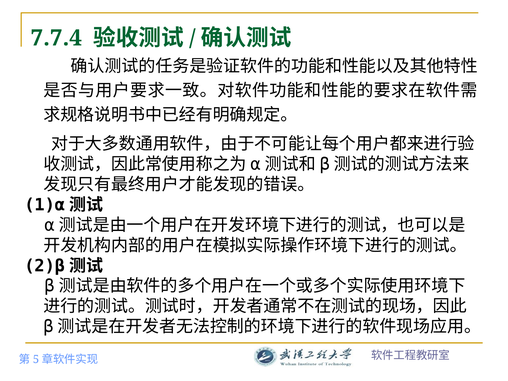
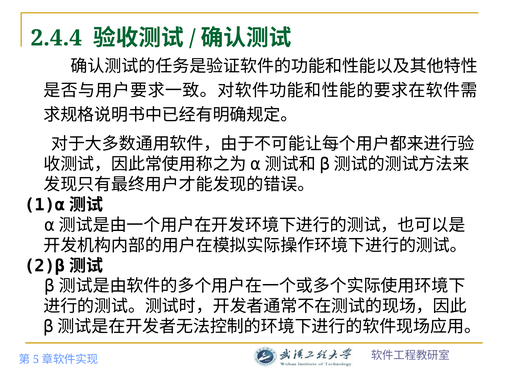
7.7.4: 7.7.4 -> 2.4.4 (56, 38)
